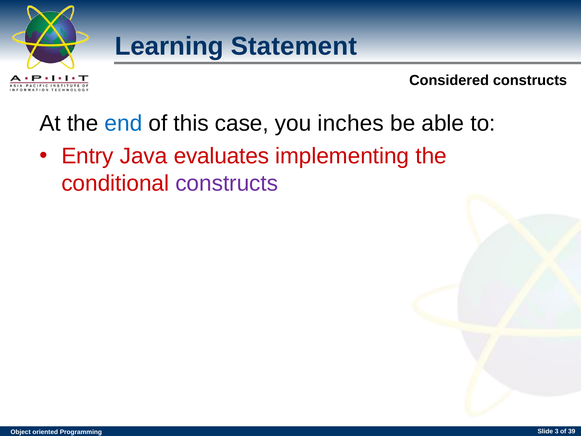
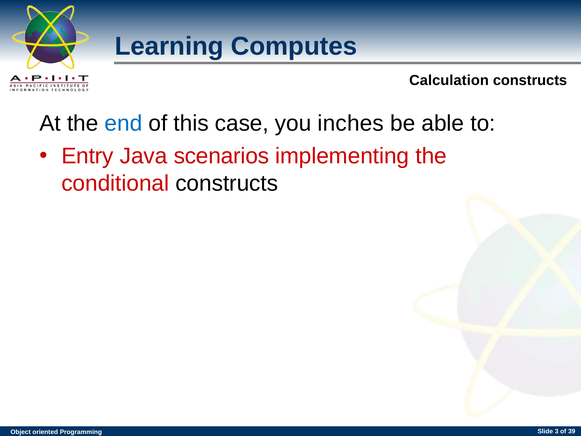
Statement: Statement -> Computes (294, 46)
Considered: Considered -> Calculation (449, 80)
evaluates: evaluates -> scenarios (221, 156)
constructs colour: purple -> black (227, 183)
